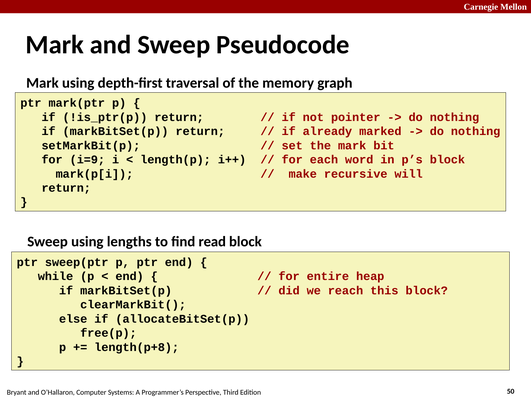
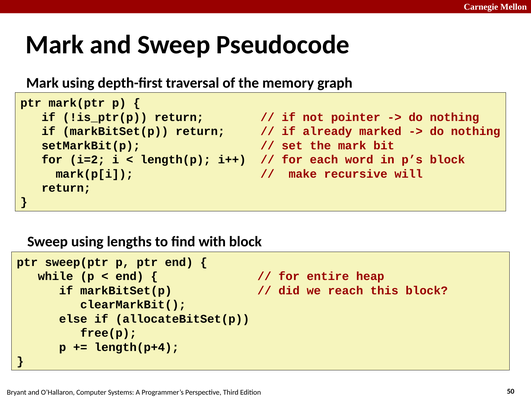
i=9: i=9 -> i=2 (87, 160)
read: read -> with (212, 242)
length(p+8: length(p+8 -> length(p+4 (137, 347)
